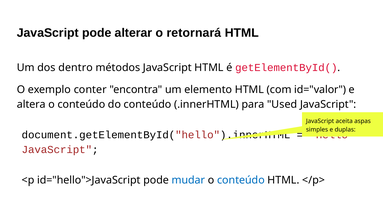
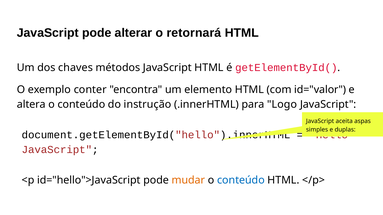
dentro: dentro -> chaves (76, 68)
do conteúdo: conteúdo -> instrução (148, 104)
Used: Used -> Logo (282, 104)
mudar colour: blue -> orange (188, 180)
